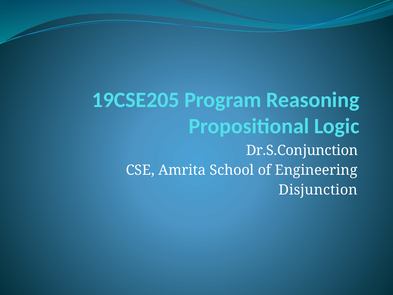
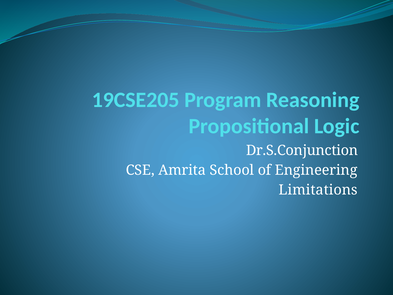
Disjunction: Disjunction -> Limitations (318, 190)
